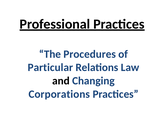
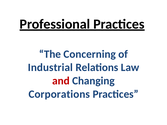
Procedures: Procedures -> Concerning (90, 54)
Particular: Particular -> Industrial (50, 68)
and colour: black -> red (61, 81)
